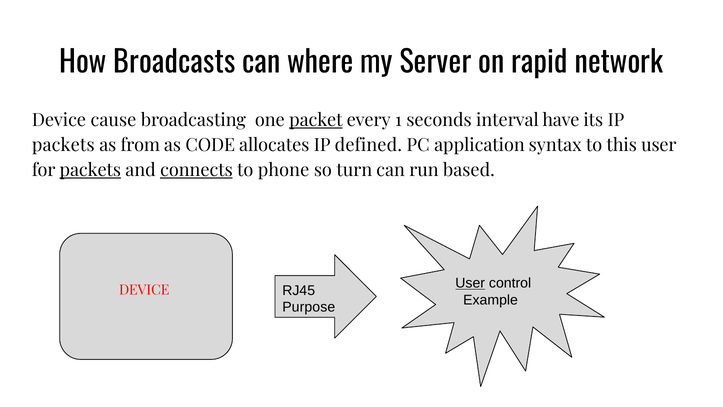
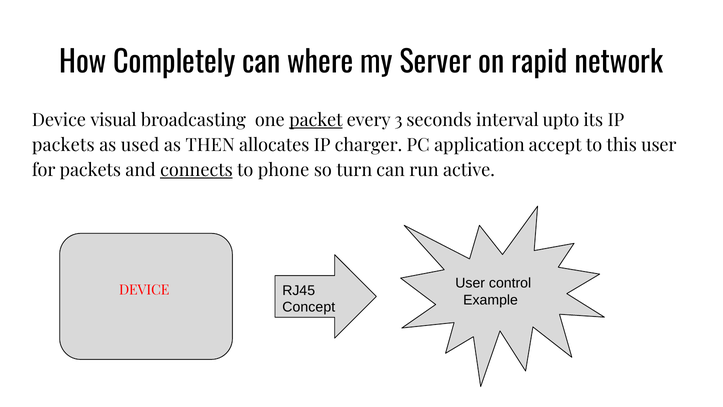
Broadcasts: Broadcasts -> Completely (175, 63)
cause: cause -> visual (114, 120)
1: 1 -> 3 (399, 120)
have: have -> upto (561, 120)
from: from -> used (140, 145)
CODE: CODE -> THEN (210, 145)
defined: defined -> charger (368, 145)
syntax: syntax -> accept (555, 145)
packets underline: present -> none (90, 170)
based: based -> active (469, 170)
User underline: present -> none (470, 283)
Purpose: Purpose -> Concept (309, 307)
